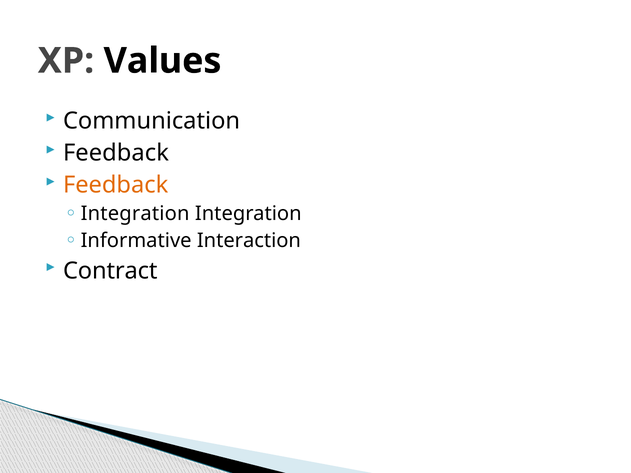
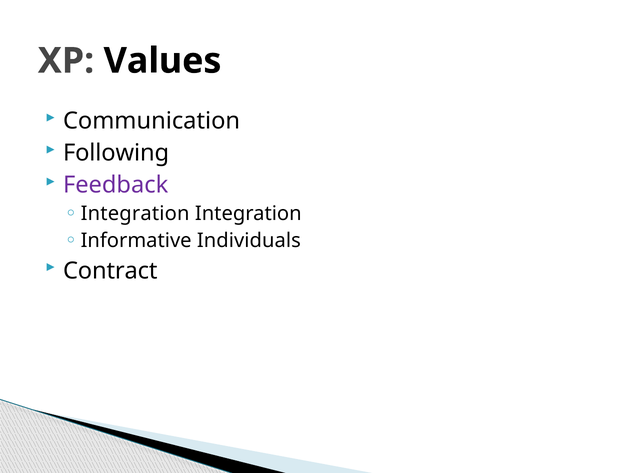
Feedback: Feedback -> Following (116, 153)
Feedback colour: orange -> purple (116, 185)
Interaction: Interaction -> Individuals (249, 241)
